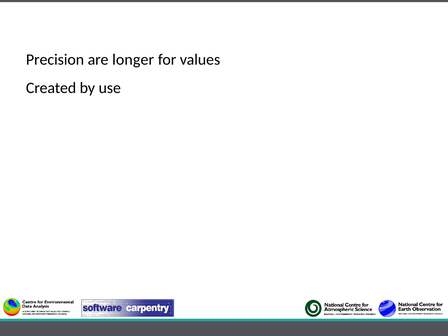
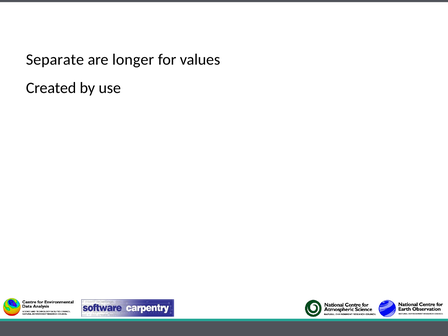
Precision: Precision -> Separate (55, 59)
